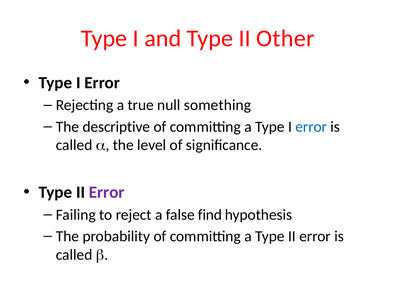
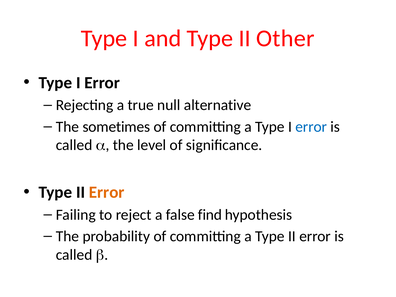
something: something -> alternative (218, 105)
descriptive: descriptive -> sometimes (116, 127)
Error colour: purple -> orange (107, 192)
